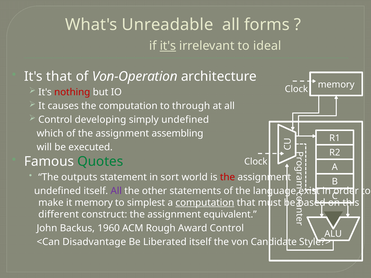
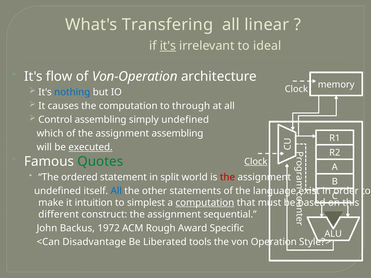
Unreadable: Unreadable -> Transfering (167, 25)
forms: forms -> linear (267, 25)
It's that: that -> flow (59, 76)
nothing colour: red -> blue (72, 92)
Control developing: developing -> assembling (101, 120)
executed underline: none -> present (91, 147)
Clock underline: none -> present (256, 162)
outputs: outputs -> ordered (79, 177)
sort: sort -> split (170, 177)
All colour: purple -> blue (116, 191)
it memory: memory -> intuition (94, 203)
equivalent: equivalent -> sequential (230, 215)
1960: 1960 -> 1972 (109, 228)
Award Control: Control -> Specific (227, 228)
Liberated itself: itself -> tools (200, 242)
Candidate: Candidate -> Operation (274, 242)
